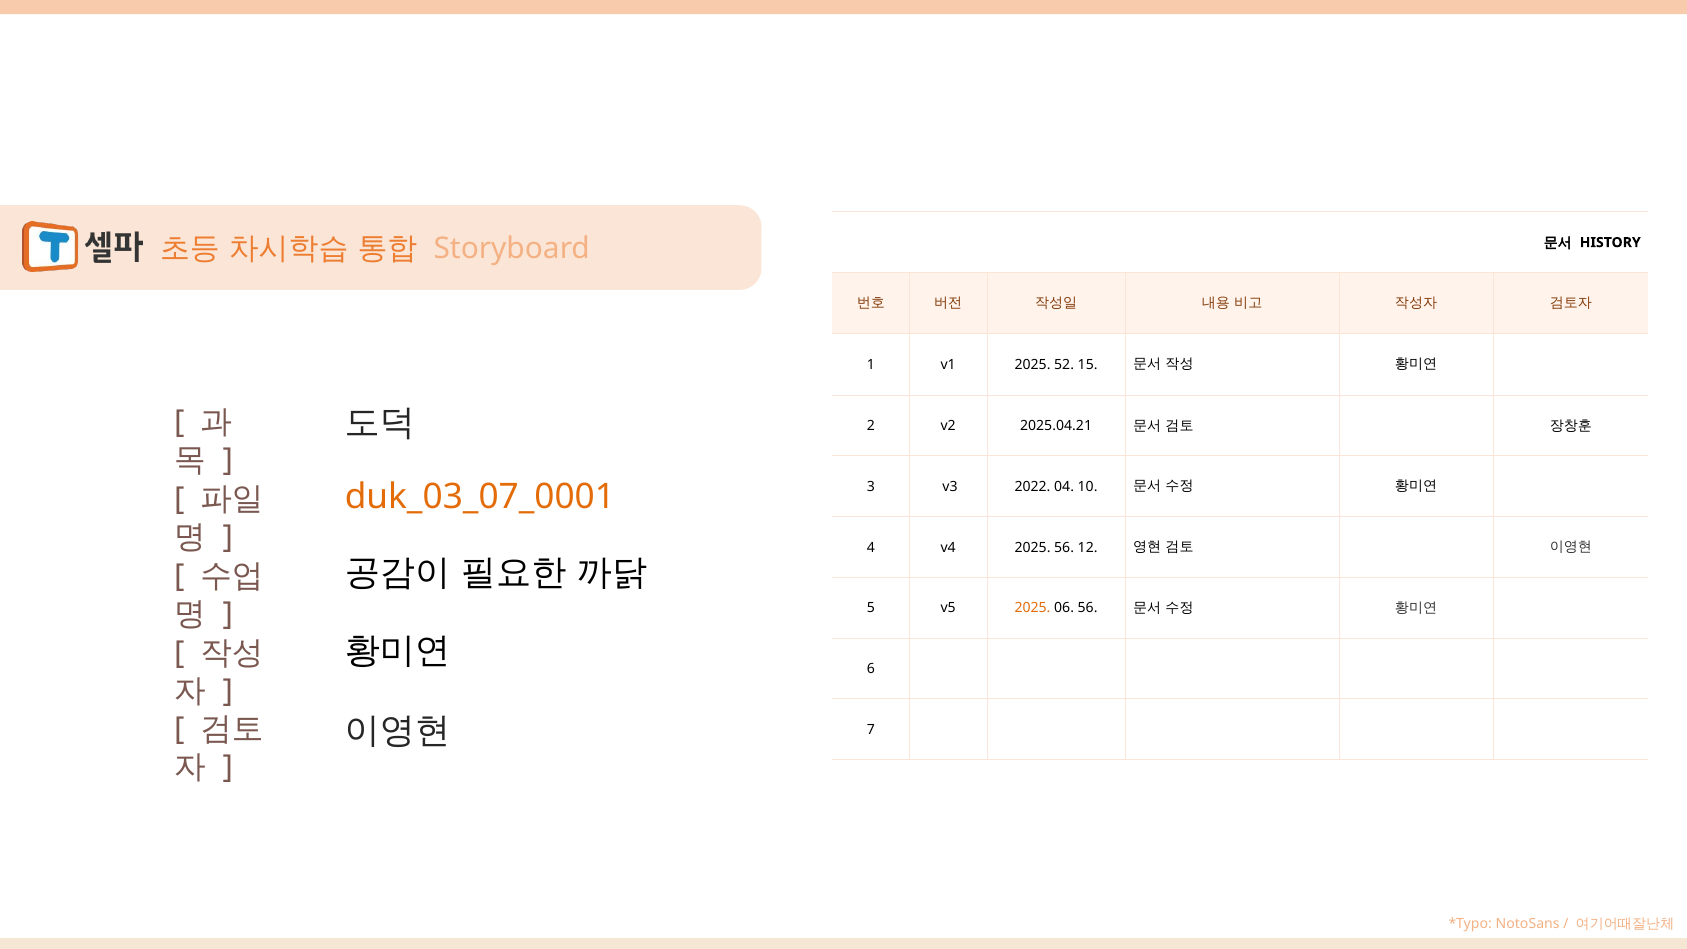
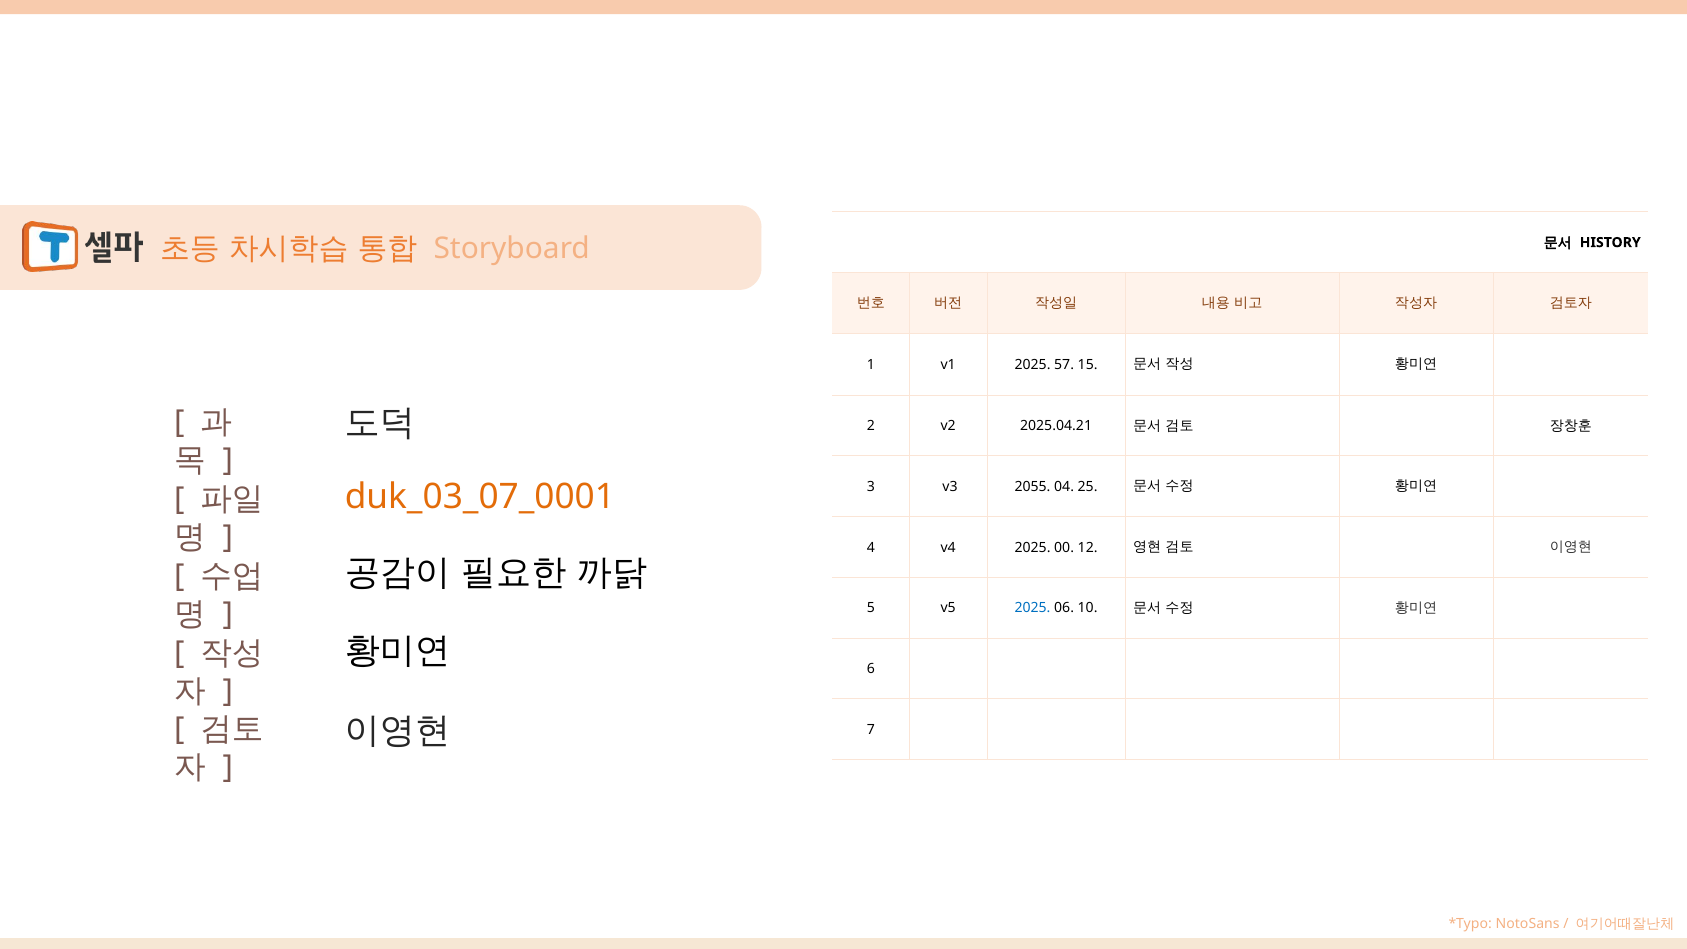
52: 52 -> 57 (1064, 365)
2022: 2022 -> 2055 (1033, 487)
10: 10 -> 25 (1088, 487)
2025 56: 56 -> 00 (1064, 547)
2025 colour: orange -> blue (1033, 608)
06 56: 56 -> 10 (1088, 608)
